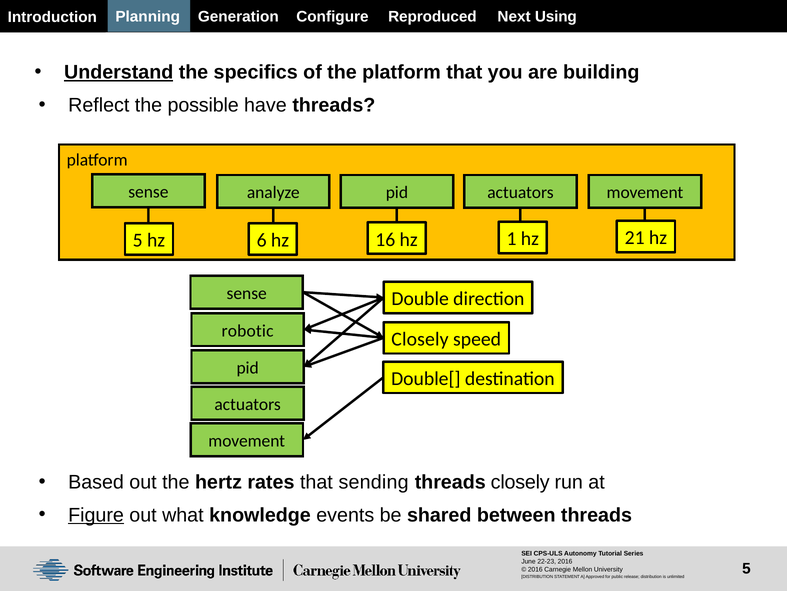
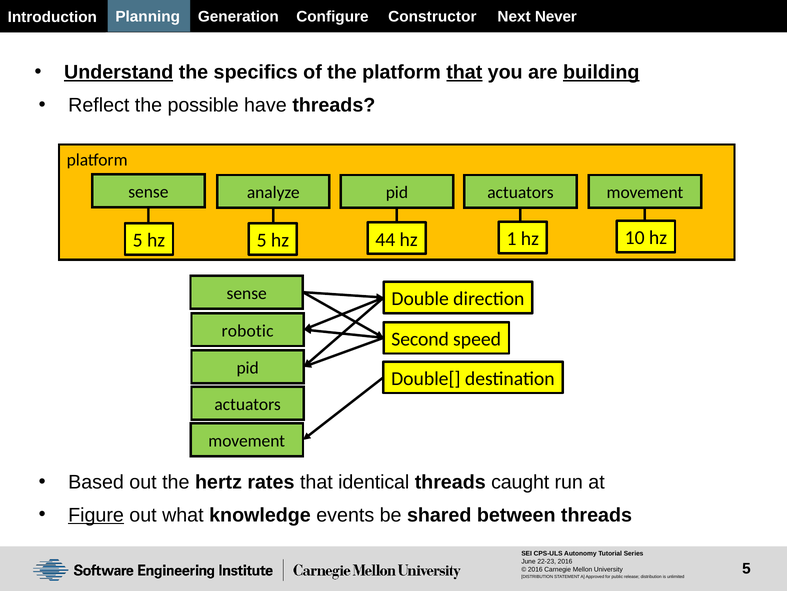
Reproduced: Reproduced -> Constructor (432, 17)
Using: Using -> Never (556, 17)
that underline: none -> present (464, 72)
building underline: none -> present (601, 72)
hz 6: 6 -> 5 (262, 240)
16: 16 -> 44 (385, 239)
21: 21 -> 10 (635, 238)
Closely: Closely -> Second (420, 339)
sending: sending -> identical (374, 482)
threads closely: closely -> caught (520, 482)
